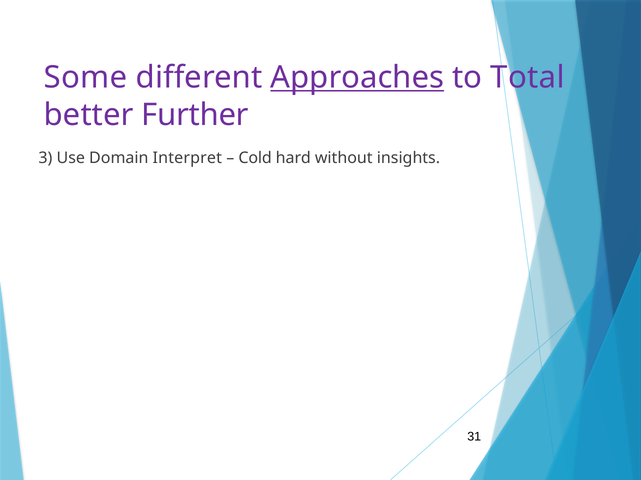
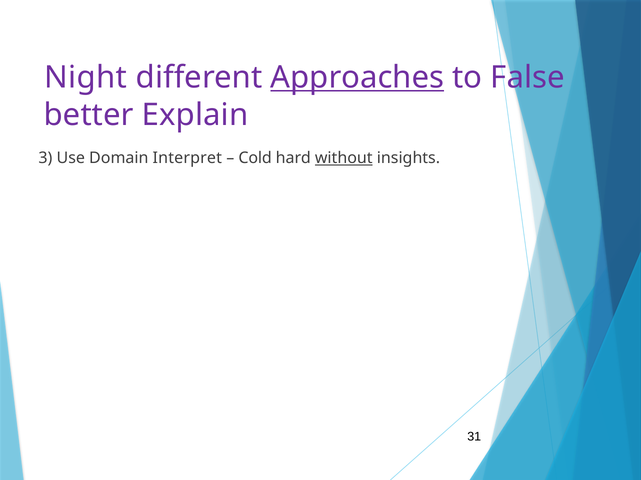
Some: Some -> Night (86, 78)
Total: Total -> False (528, 78)
Further: Further -> Explain (195, 115)
without underline: none -> present (344, 158)
